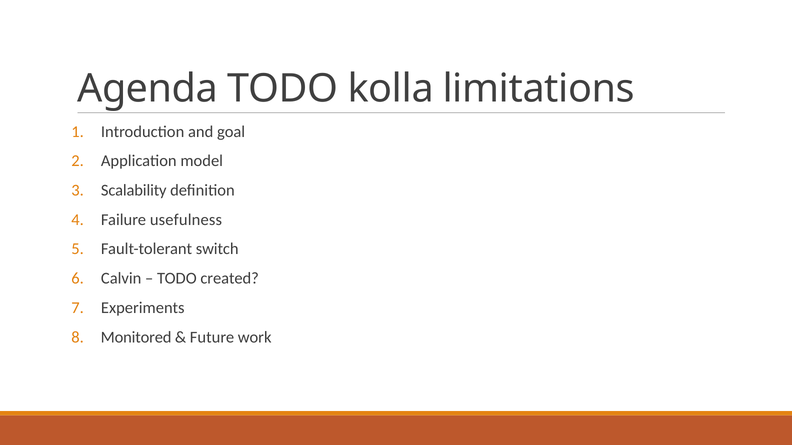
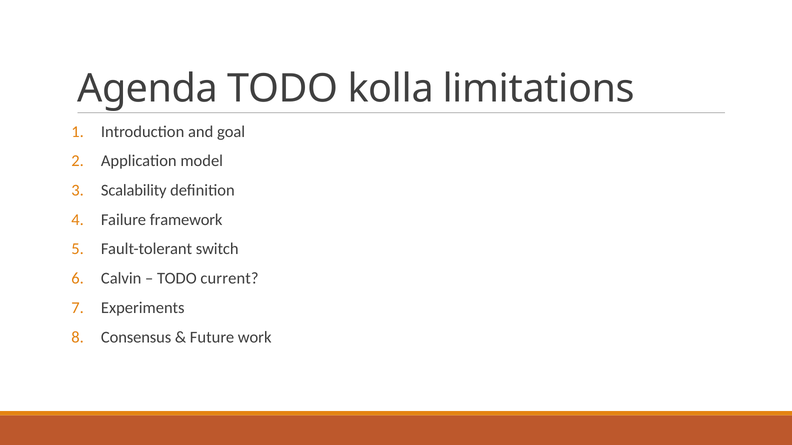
usefulness: usefulness -> framework (186, 220)
created: created -> current (230, 279)
Monitored: Monitored -> Consensus (136, 337)
